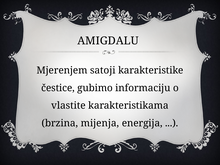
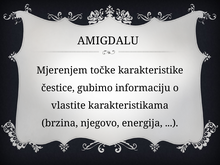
satoji: satoji -> točke (103, 70)
mijenja: mijenja -> njegovo (100, 123)
